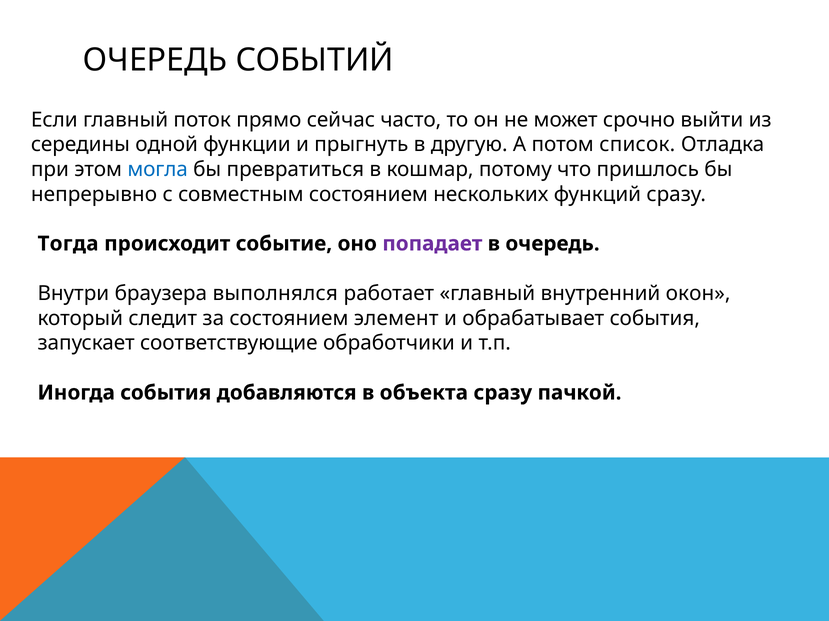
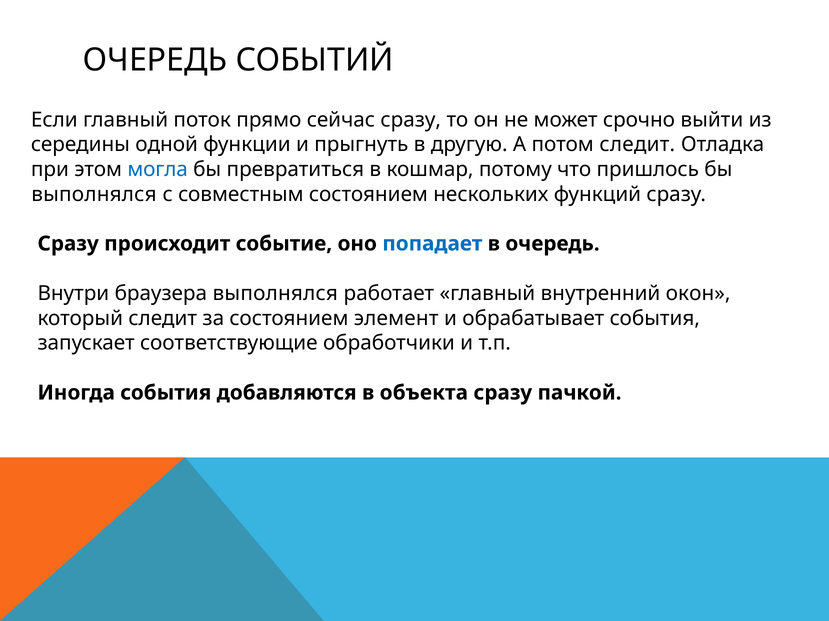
сейчас часто: часто -> сразу (411, 120)
потом список: список -> следит (637, 145)
непрерывно: непрерывно -> выполнялся (94, 195)
Тогда: Тогда -> Сразу (68, 244)
попадает colour: purple -> blue (432, 244)
